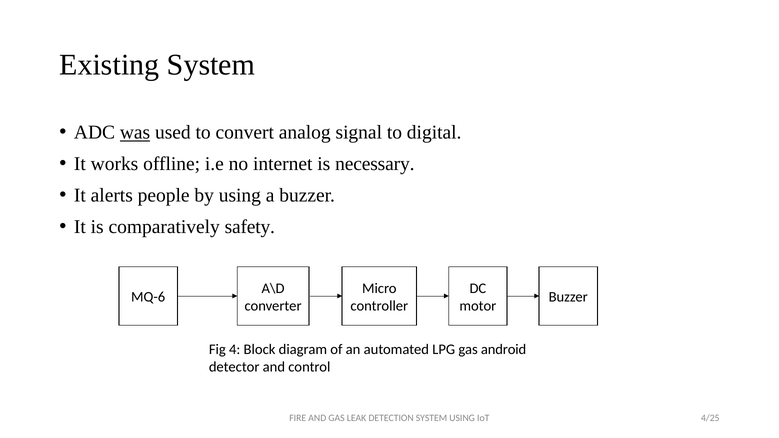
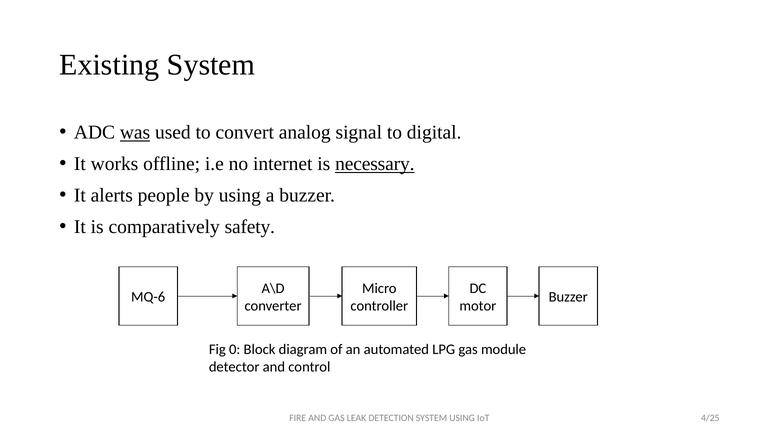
necessary underline: none -> present (375, 164)
4: 4 -> 0 (235, 349)
android: android -> module (504, 349)
